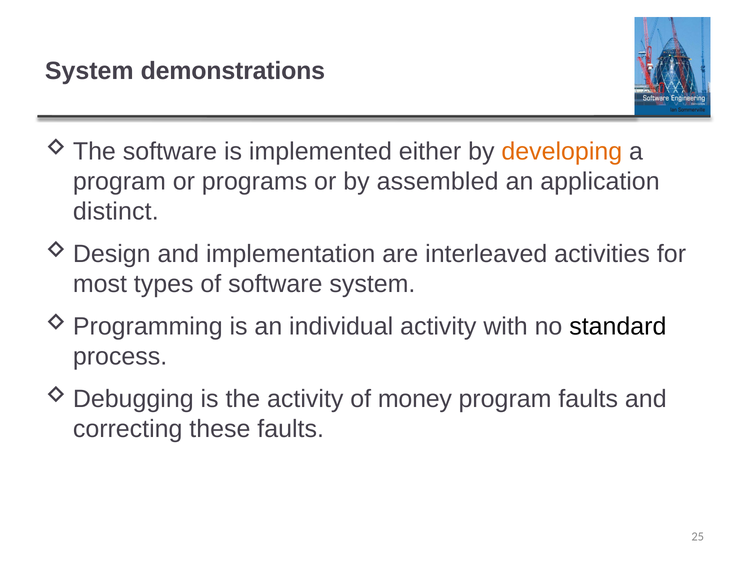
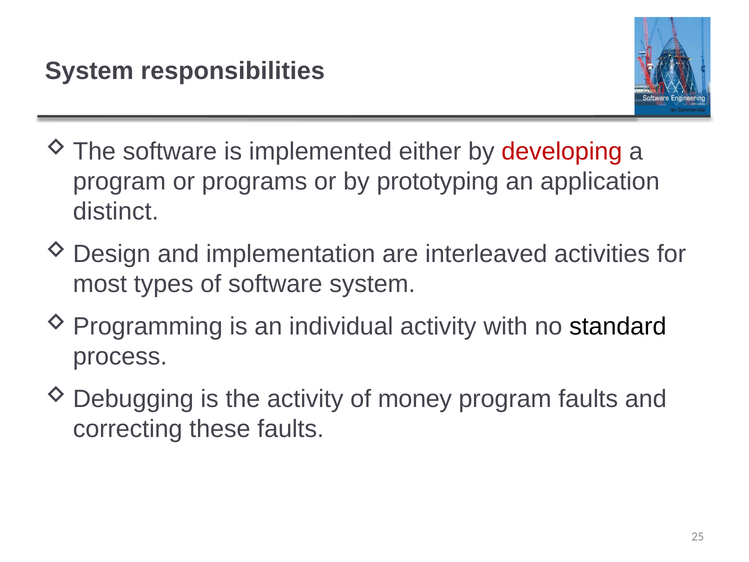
demonstrations: demonstrations -> responsibilities (233, 71)
developing colour: orange -> red (562, 151)
assembled: assembled -> prototyping (438, 181)
